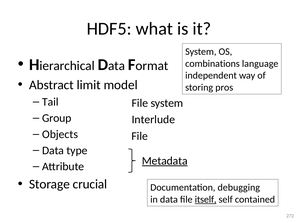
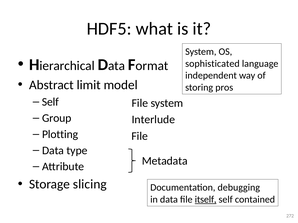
combinations: combinations -> sophisticated (212, 64)
Tail: Tail -> Self (50, 102)
Objects: Objects -> Plotting (60, 135)
Metadata underline: present -> none (165, 161)
crucial: crucial -> slicing (90, 185)
